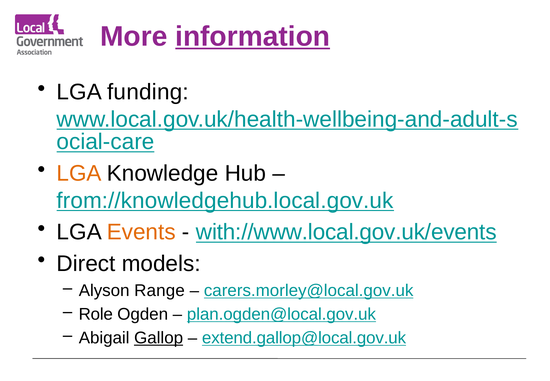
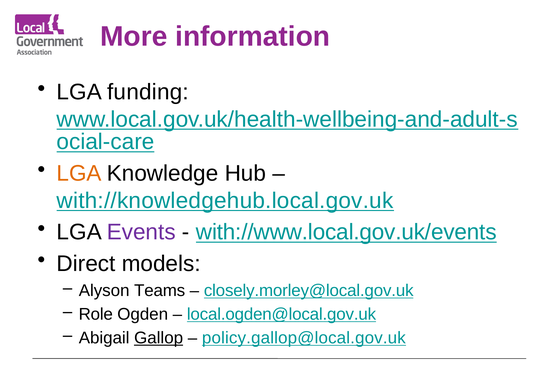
information underline: present -> none (253, 36)
from://knowledgehub.local.gov.uk: from://knowledgehub.local.gov.uk -> with://knowledgehub.local.gov.uk (225, 200)
Events colour: orange -> purple (141, 232)
Range: Range -> Teams (160, 290)
carers.morley@local.gov.uk: carers.morley@local.gov.uk -> closely.morley@local.gov.uk (309, 290)
plan.ogden@local.gov.uk: plan.ogden@local.gov.uk -> local.ogden@local.gov.uk (281, 314)
extend.gallop@local.gov.uk: extend.gallop@local.gov.uk -> policy.gallop@local.gov.uk (304, 338)
